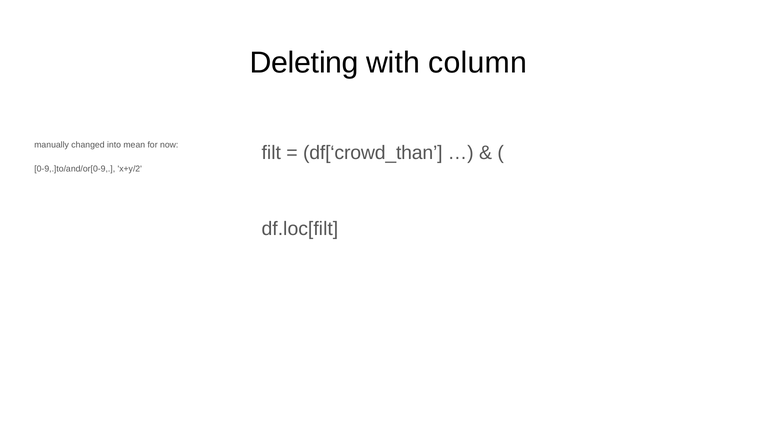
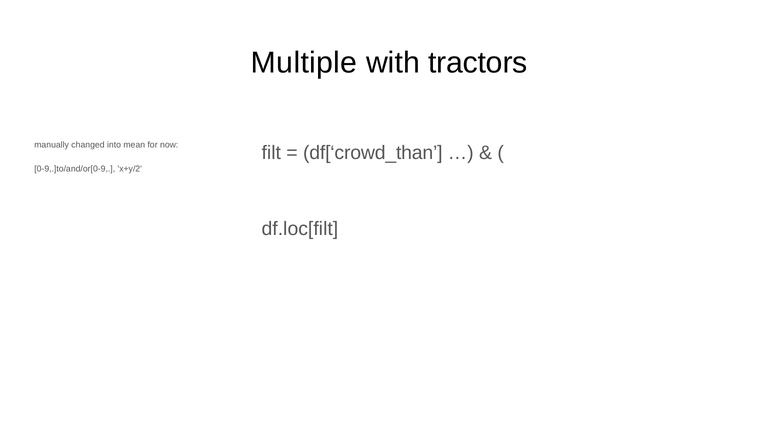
Deleting: Deleting -> Multiple (304, 63)
column: column -> tractors (478, 63)
